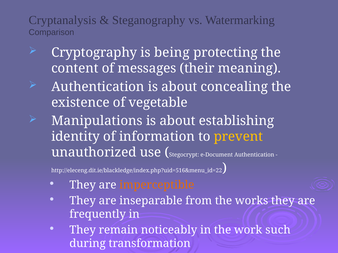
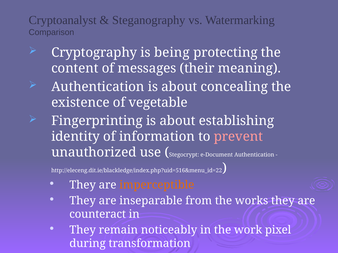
Cryptanalysis: Cryptanalysis -> Cryptoanalyst (63, 20)
Manipulations: Manipulations -> Fingerprinting (97, 121)
prevent colour: yellow -> pink (238, 137)
frequently: frequently -> counteract (98, 215)
such: such -> pixel (278, 230)
